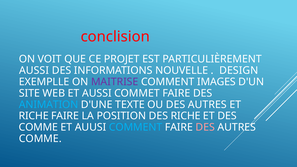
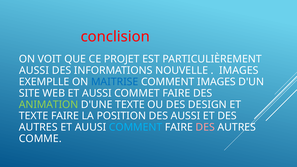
DESIGN: DESIGN -> IMAGES (239, 71)
MAITRISE colour: purple -> blue (115, 82)
ANIMATION colour: light blue -> light green (49, 105)
OU DES AUTRES: AUTRES -> DESIGN (207, 105)
RICHE: RICHE -> TEXTE (34, 116)
DES RICHE: RICHE -> AUSSI (186, 116)
COMME: COMME -> AUTRES (38, 127)
